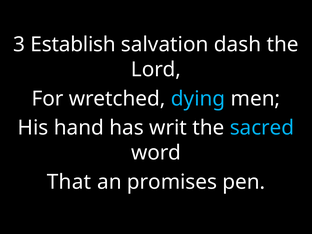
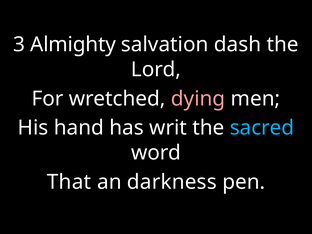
Establish: Establish -> Almighty (73, 45)
dying colour: light blue -> pink (198, 99)
promises: promises -> darkness (172, 182)
